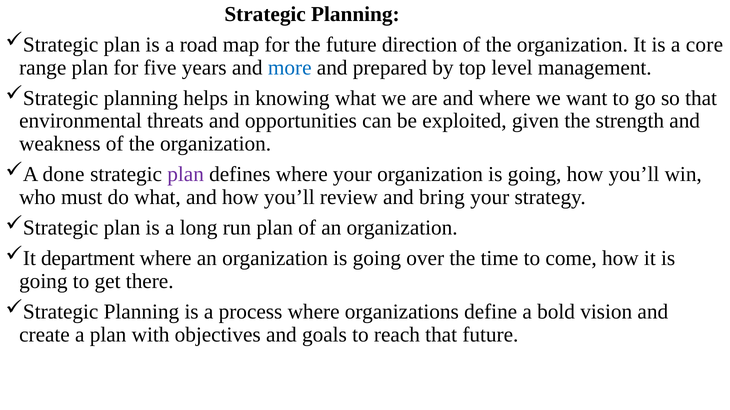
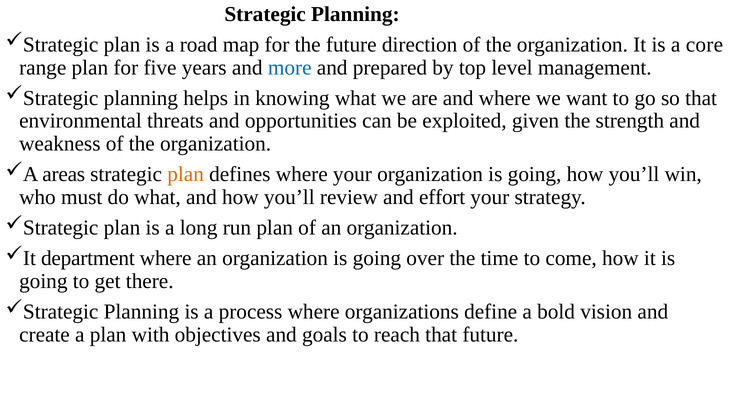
done: done -> areas (64, 175)
plan colour: purple -> orange (186, 175)
bring: bring -> effort (442, 198)
